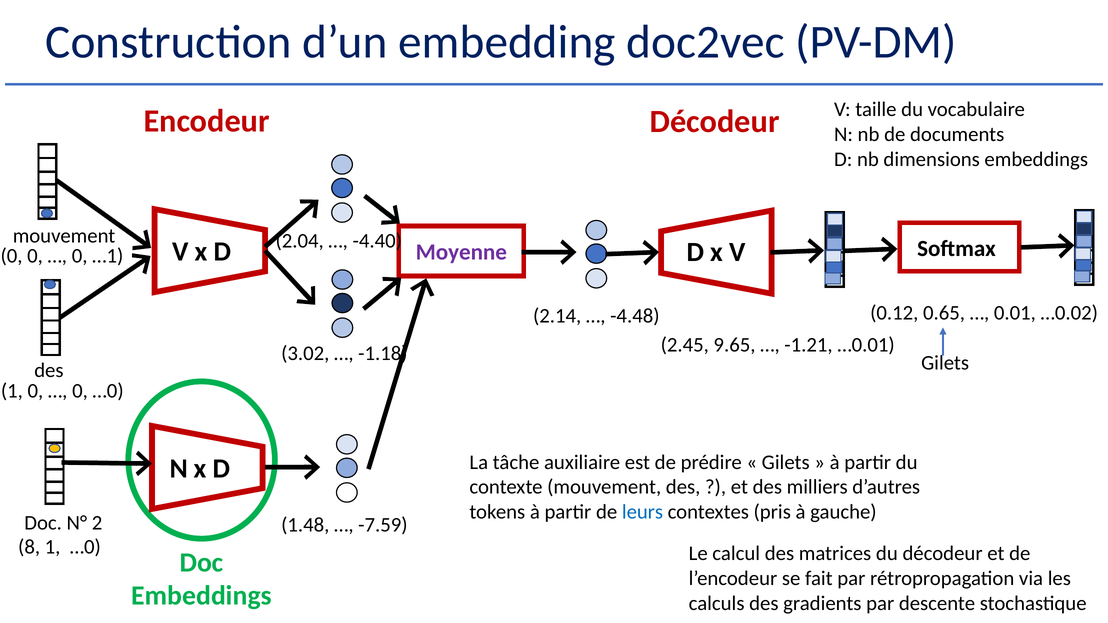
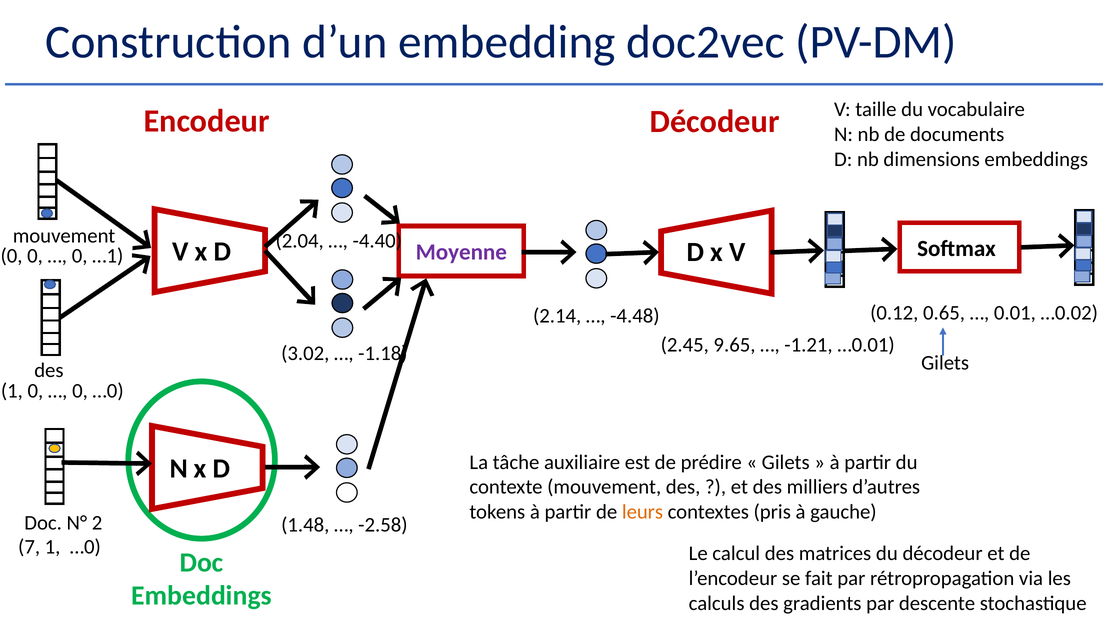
leurs colour: blue -> orange (642, 512)
-7.59: -7.59 -> -2.58 (383, 525)
8: 8 -> 7 (29, 547)
